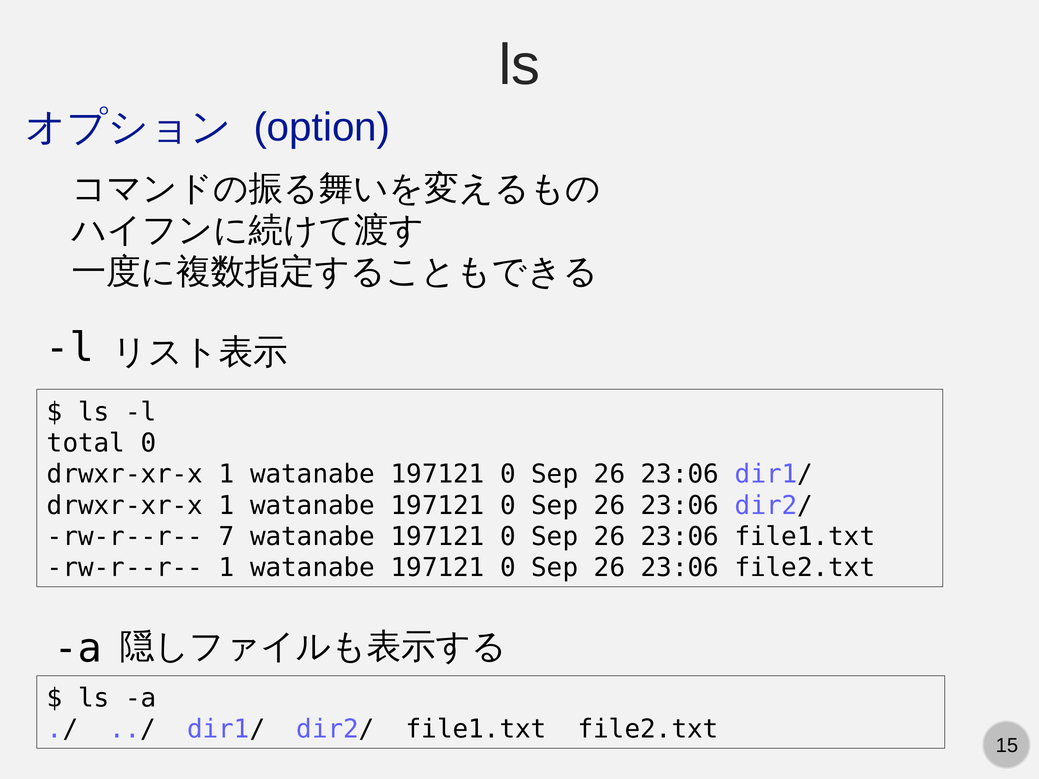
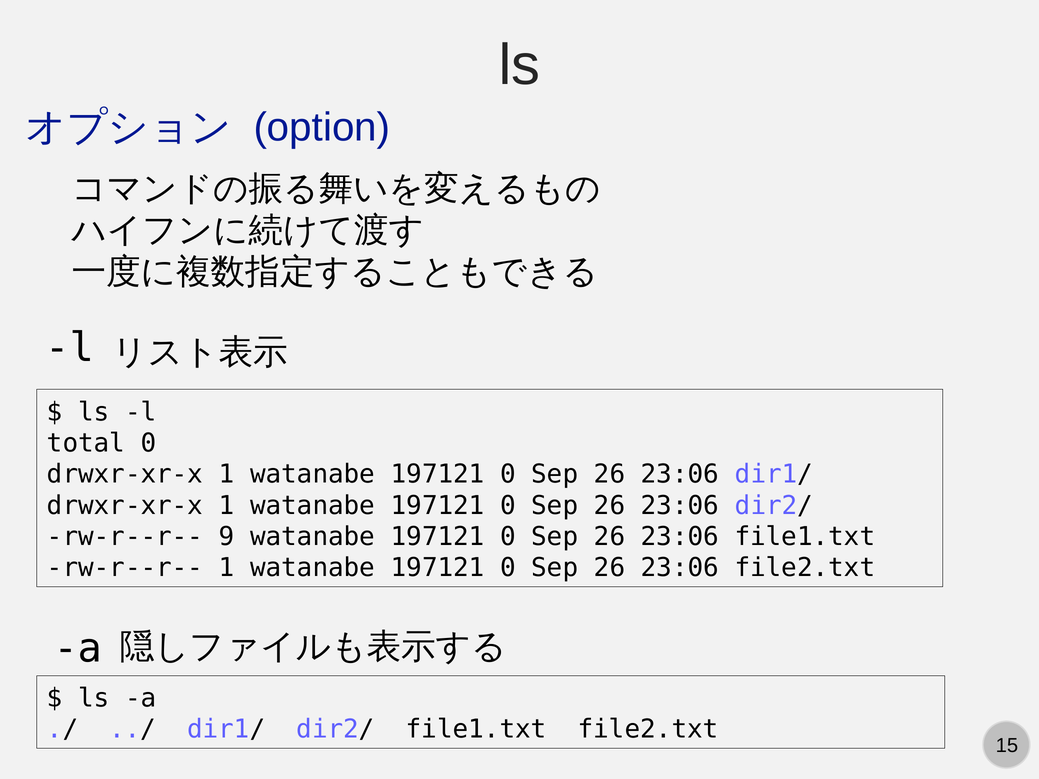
7: 7 -> 9 (227, 537)
